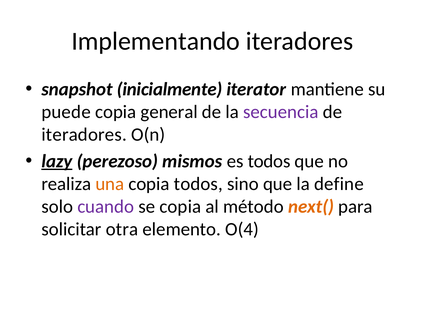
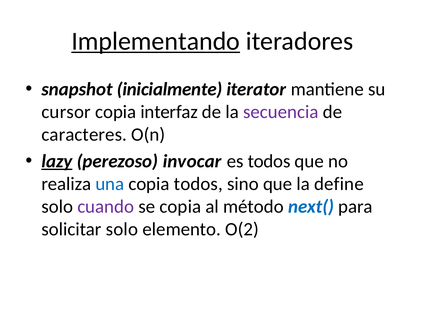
Implementando underline: none -> present (156, 41)
puede: puede -> cursor (66, 112)
general: general -> interfaz (169, 112)
iteradores: iteradores -> caracteres (84, 135)
mismos: mismos -> invocar (192, 161)
una colour: orange -> blue (110, 184)
next( colour: orange -> blue (311, 206)
solicitar otra: otra -> solo (122, 229)
O(4: O(4 -> O(2 (242, 229)
